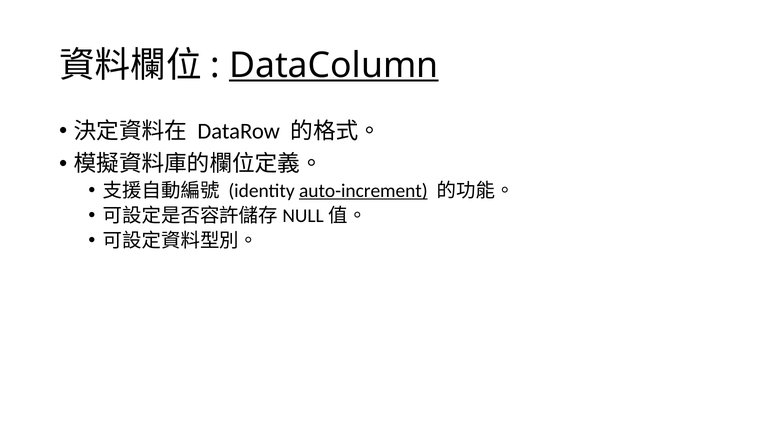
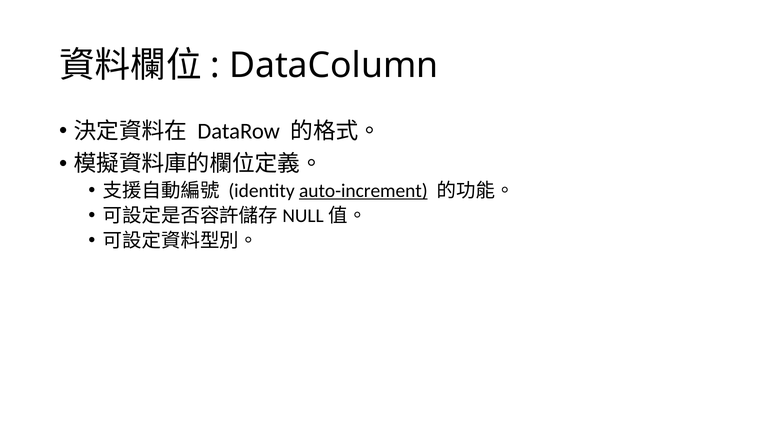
DataColumn underline: present -> none (334, 65)
